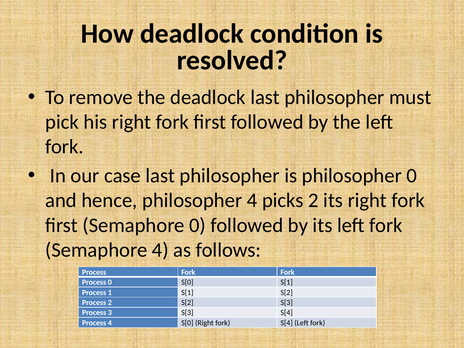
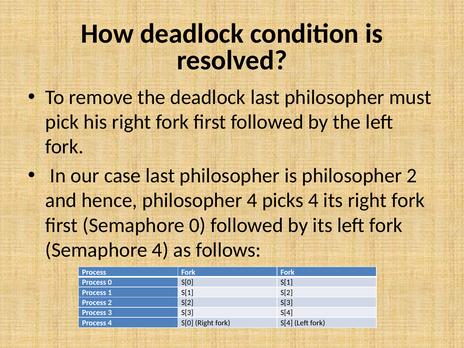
philosopher 0: 0 -> 2 (412, 176)
picks 2: 2 -> 4 (313, 200)
